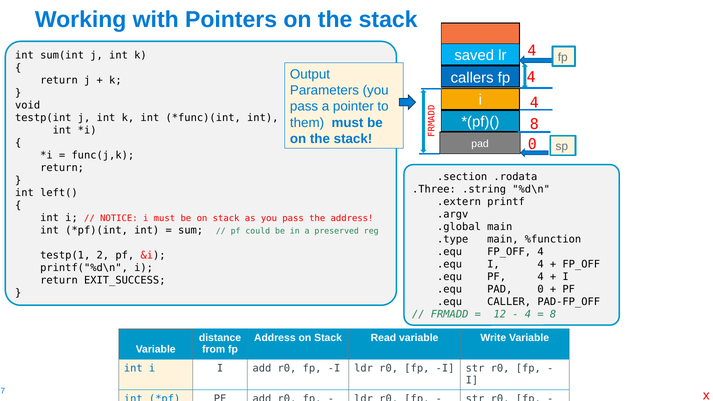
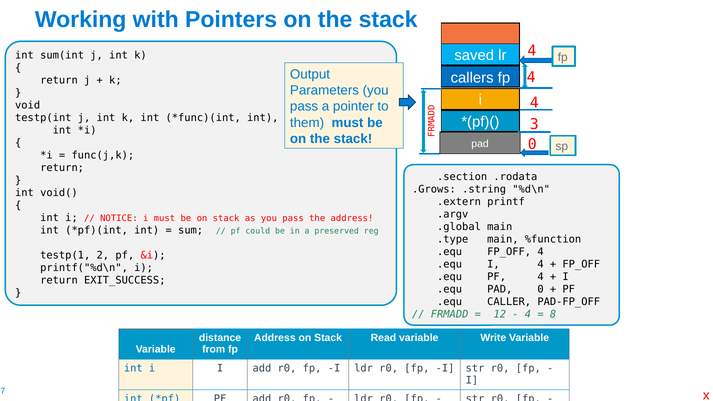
8: 8 -> 3 (534, 125)
.Three: .Three -> .Grows (434, 189)
left(: left( -> void( (59, 193)
